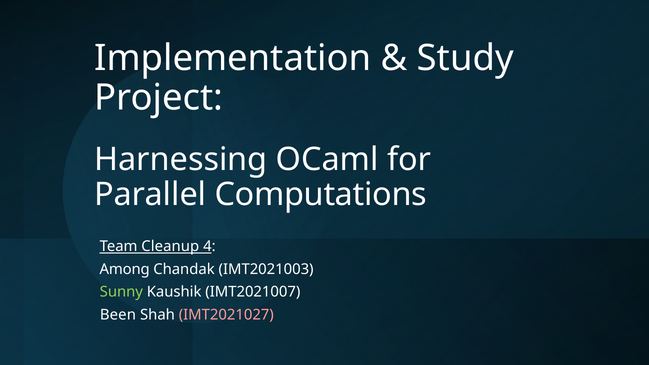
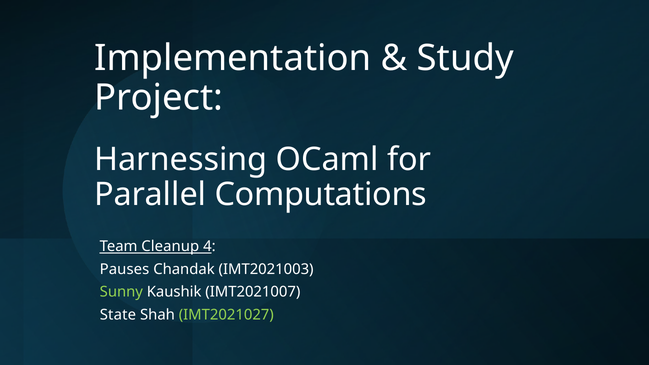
Among: Among -> Pauses (125, 269)
Been: Been -> State (118, 315)
IMT2021027 colour: pink -> light green (226, 315)
